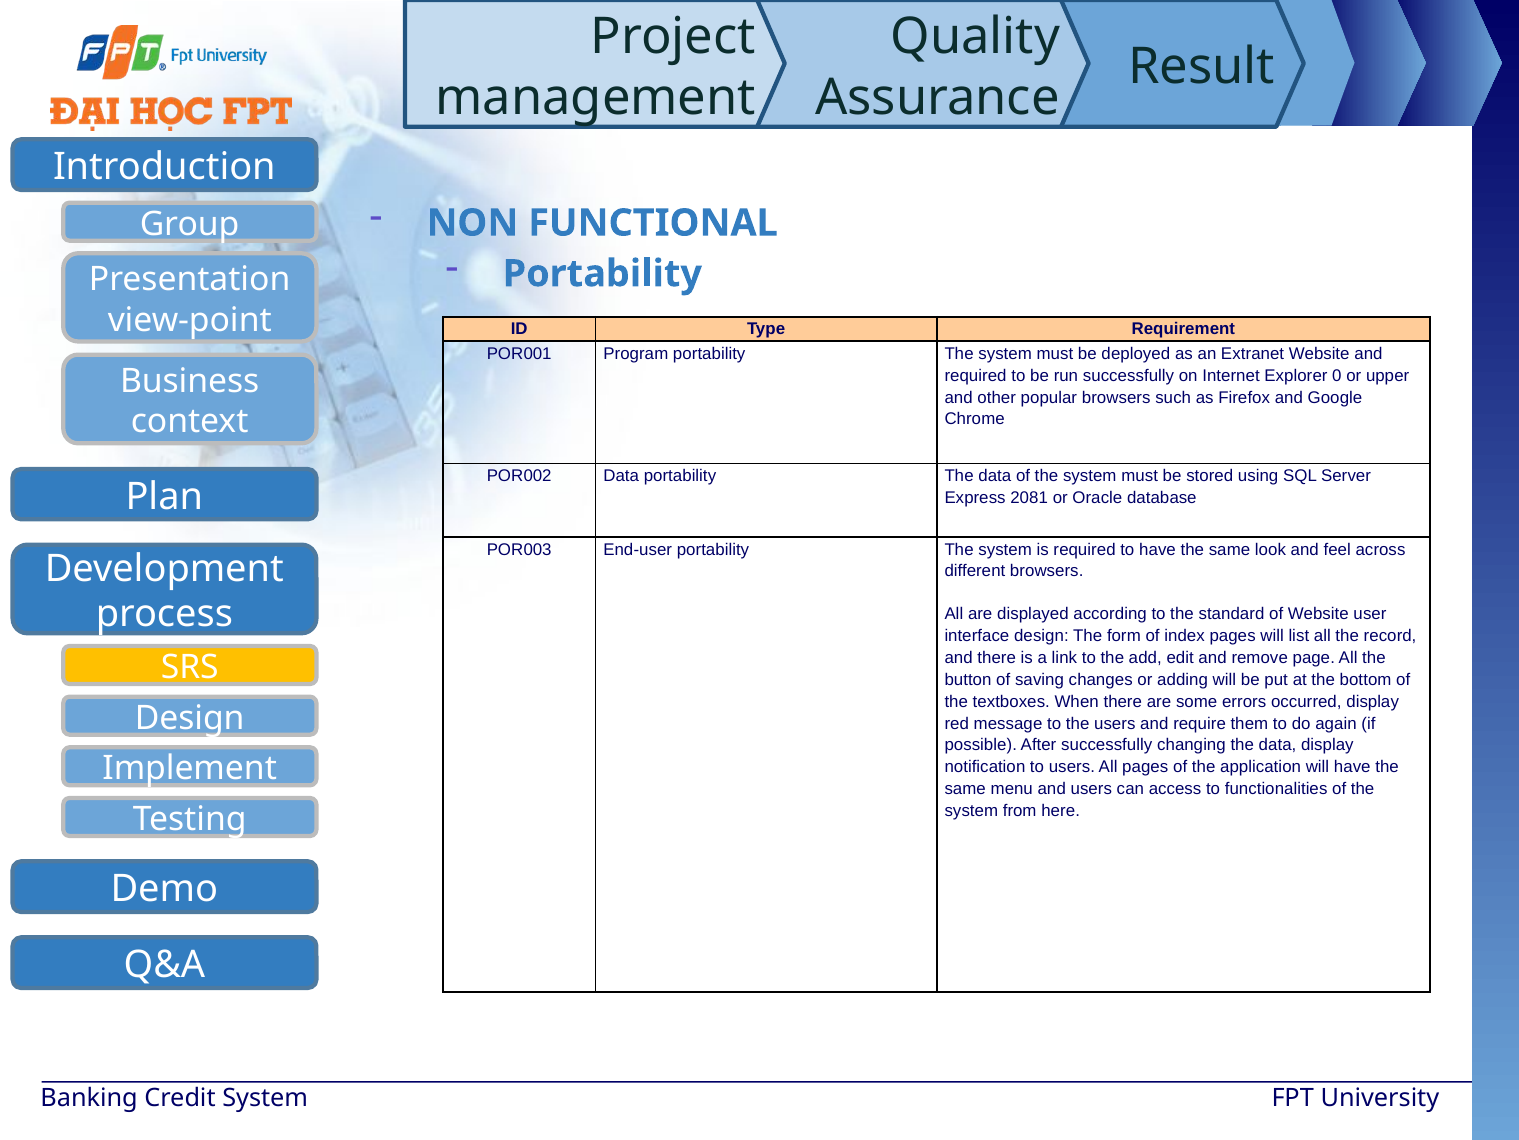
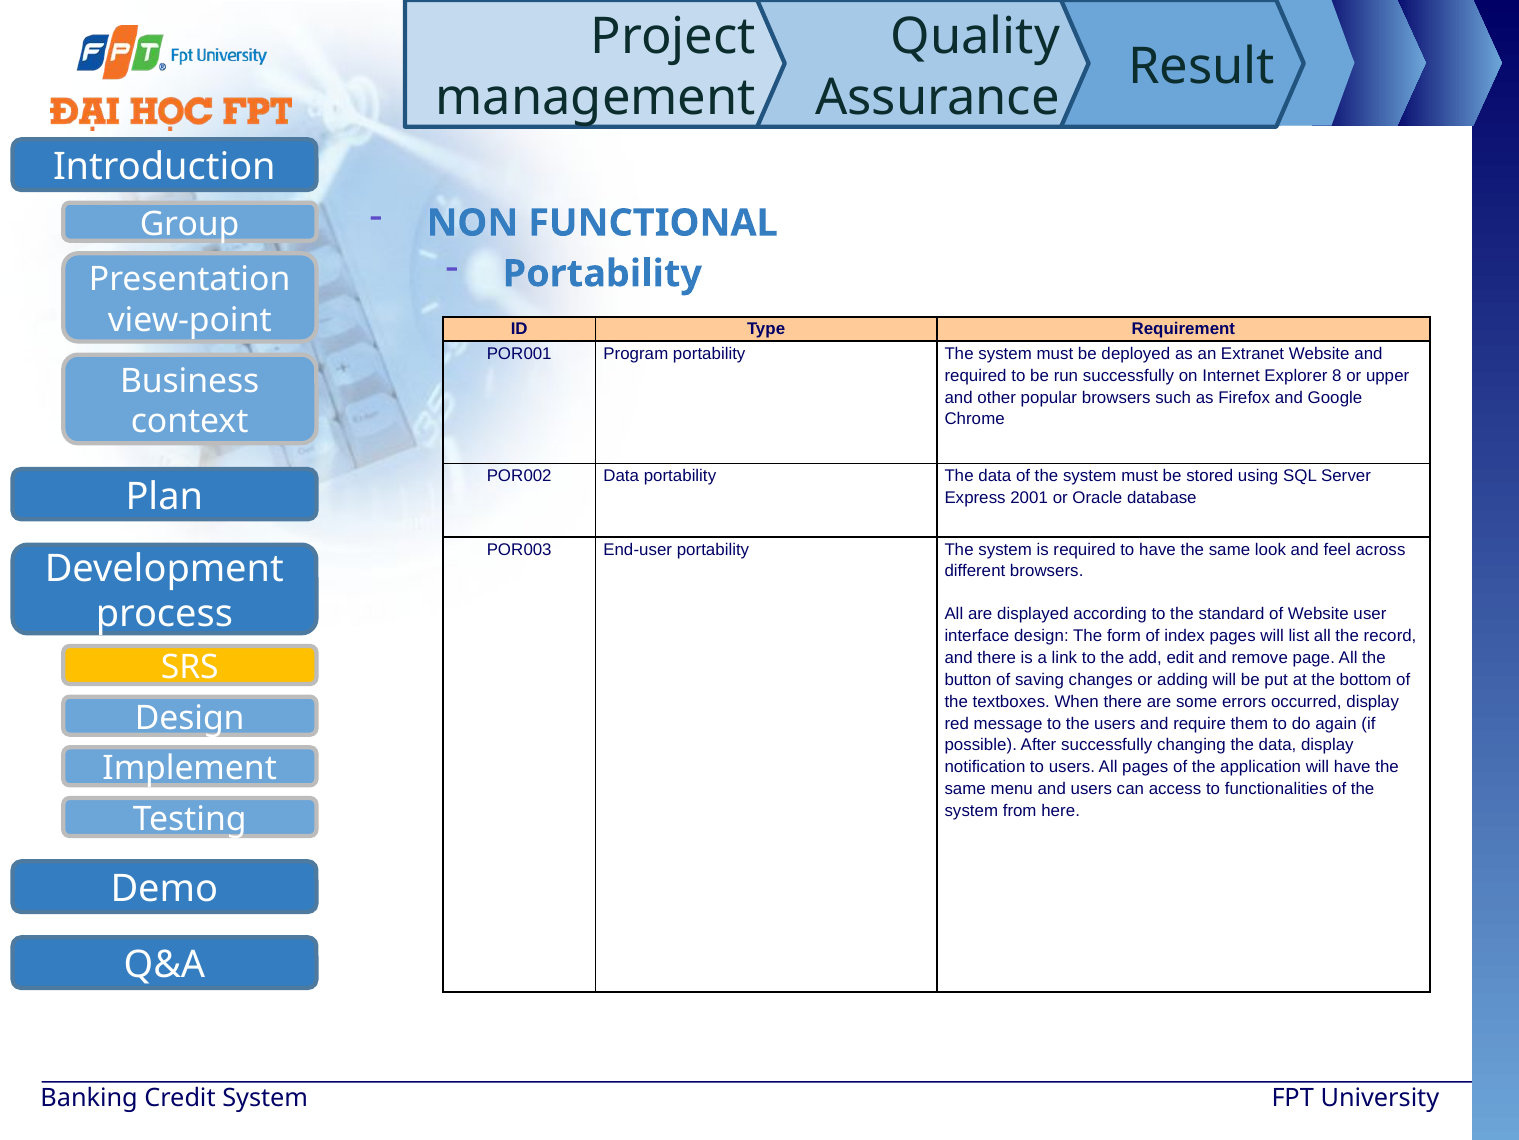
0: 0 -> 8 (1337, 375)
2081: 2081 -> 2001 (1029, 498)
